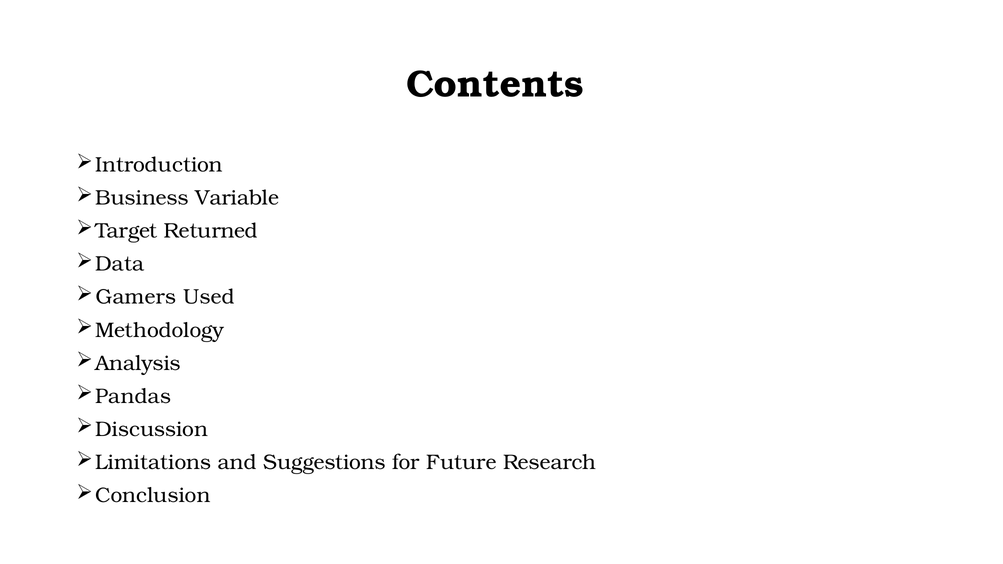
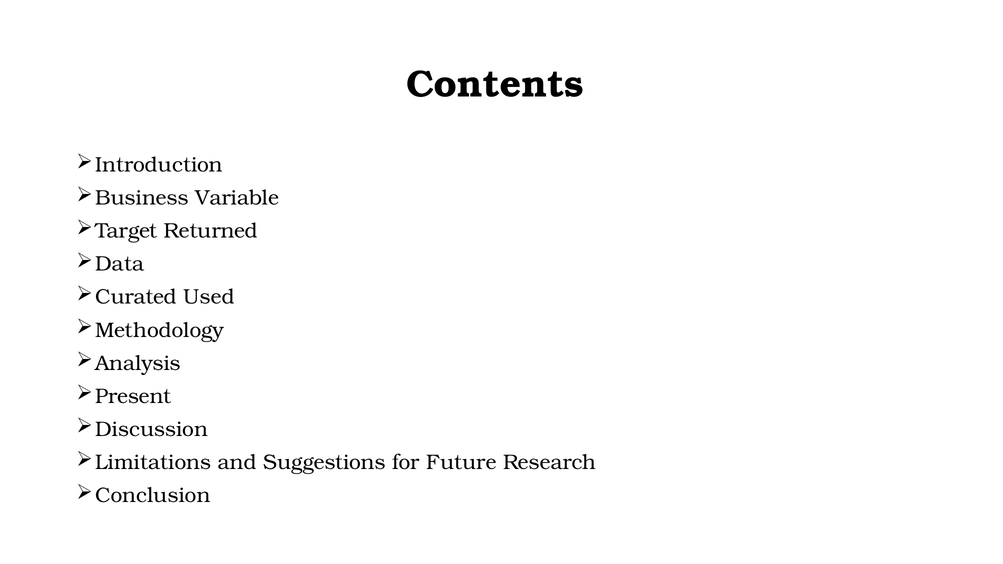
Gamers: Gamers -> Curated (136, 297)
Pandas: Pandas -> Present (133, 396)
